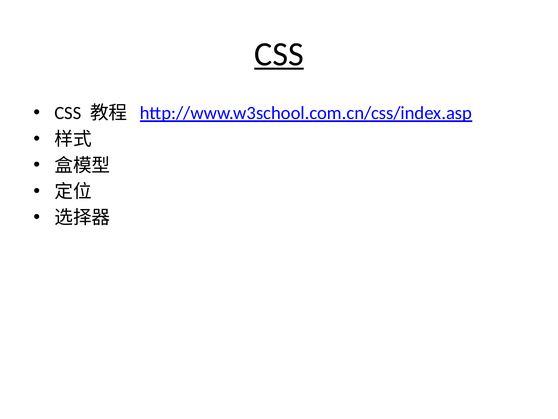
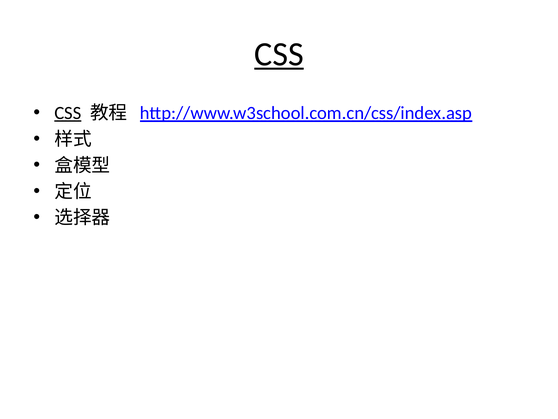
CSS underline: none -> present (68, 113)
